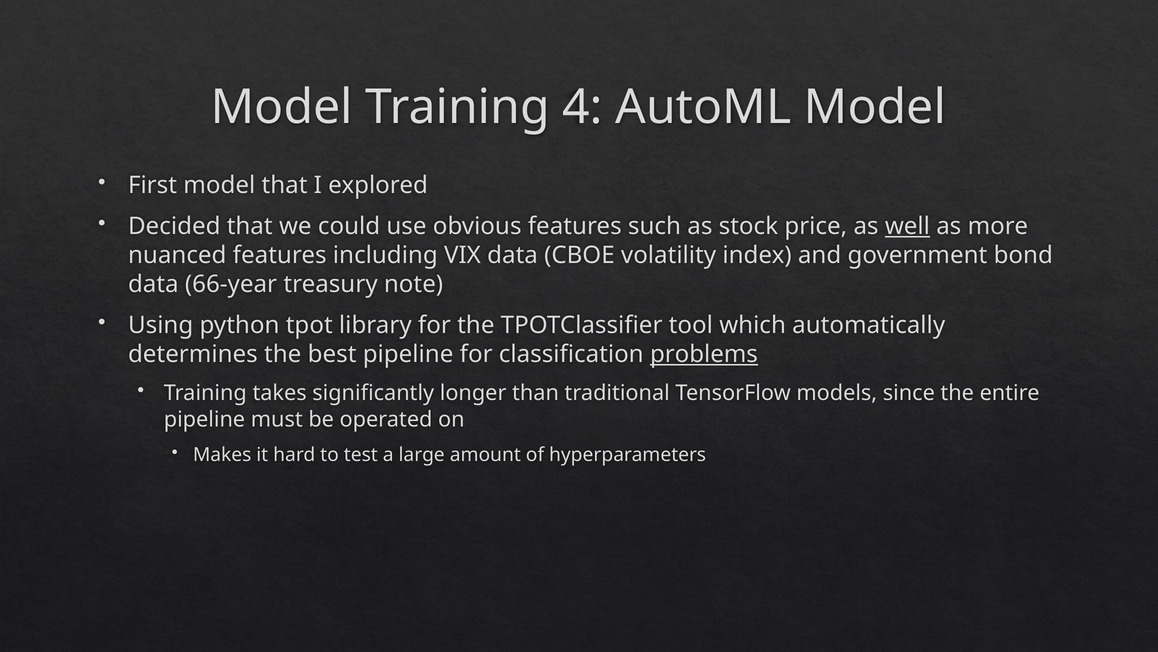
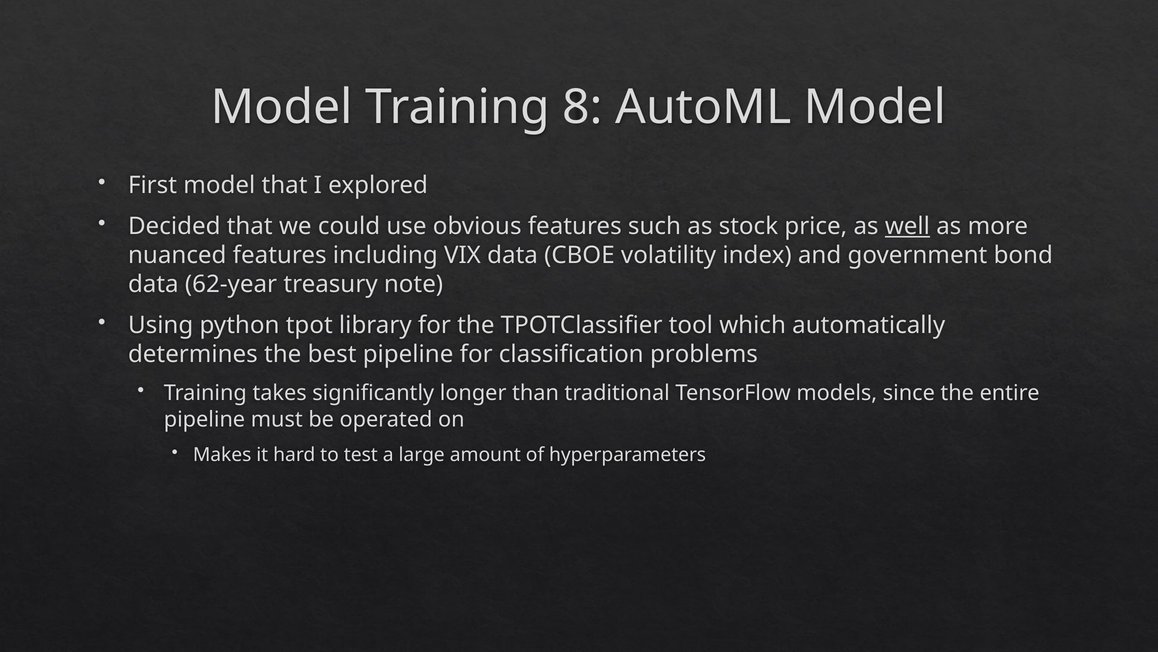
4: 4 -> 8 (583, 107)
66-year: 66-year -> 62-year (231, 284)
problems underline: present -> none (704, 354)
